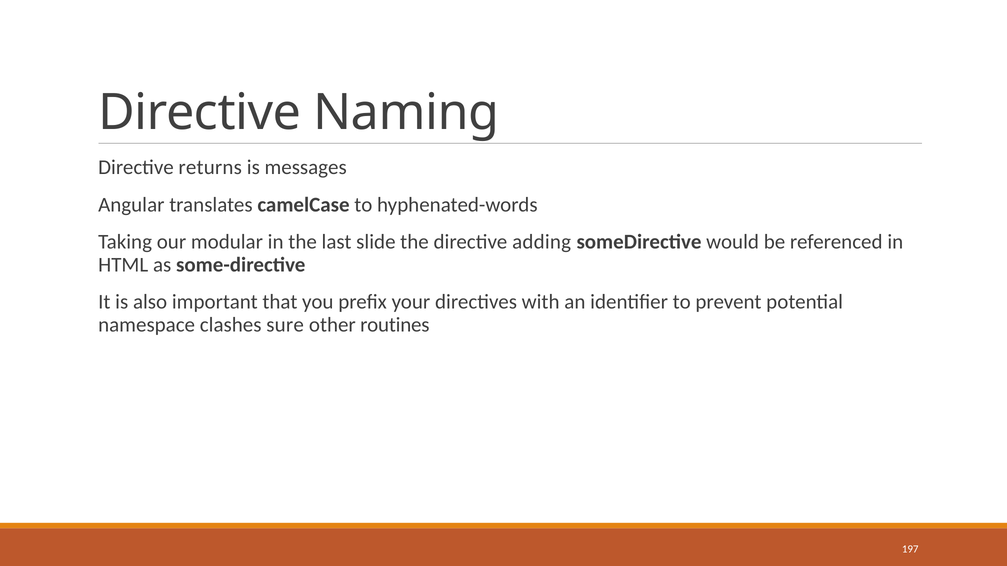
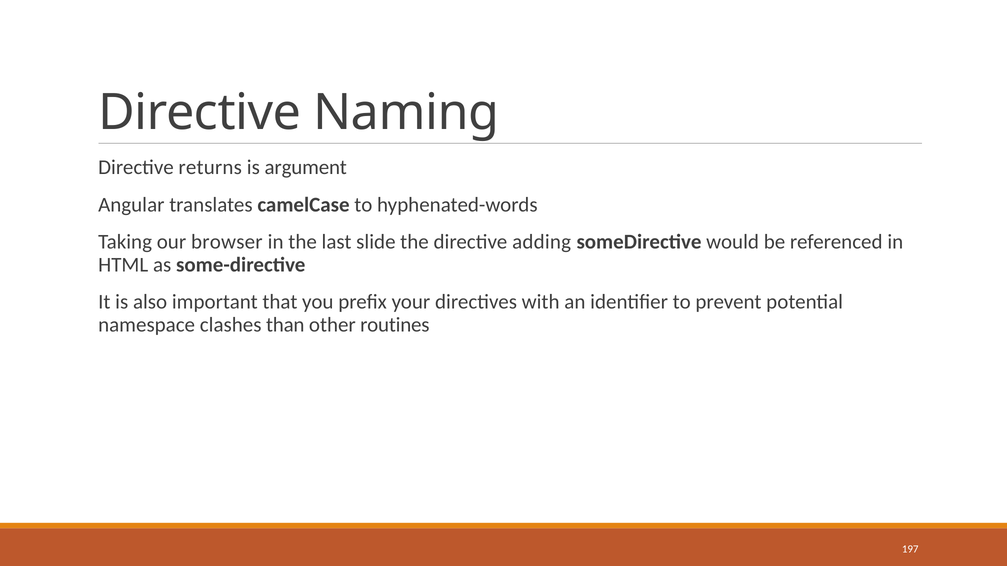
messages: messages -> argument (306, 167)
modular: modular -> browser (227, 242)
sure: sure -> than (285, 325)
